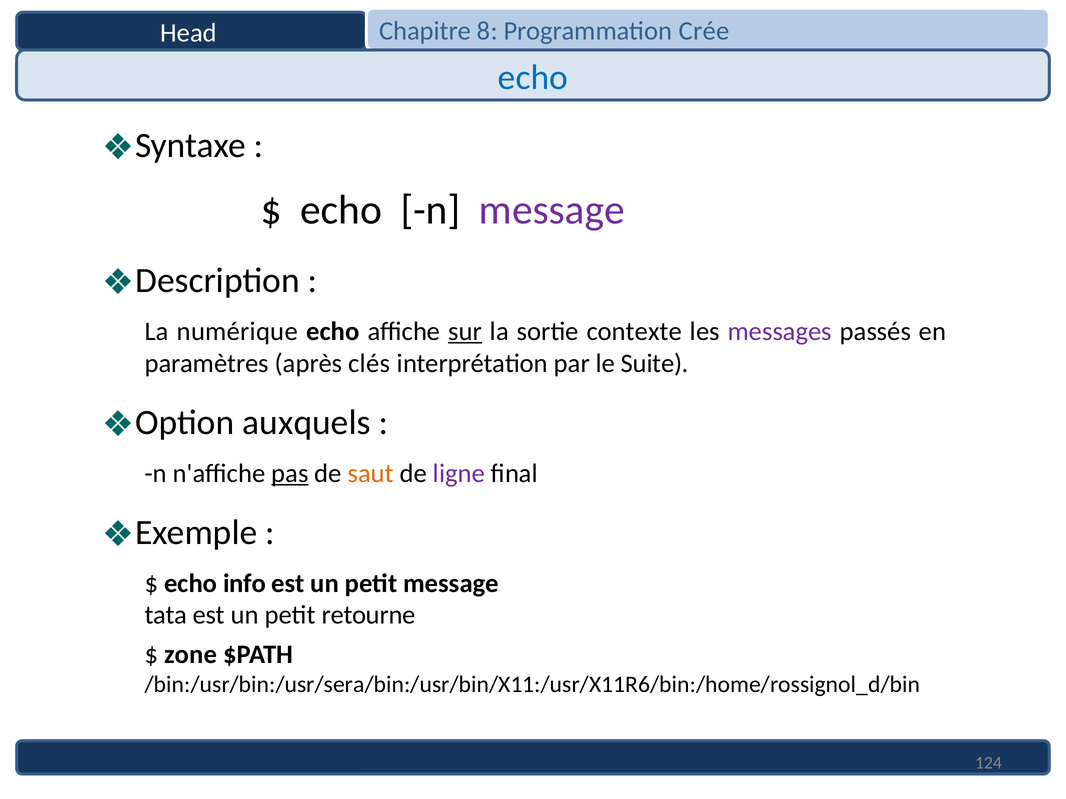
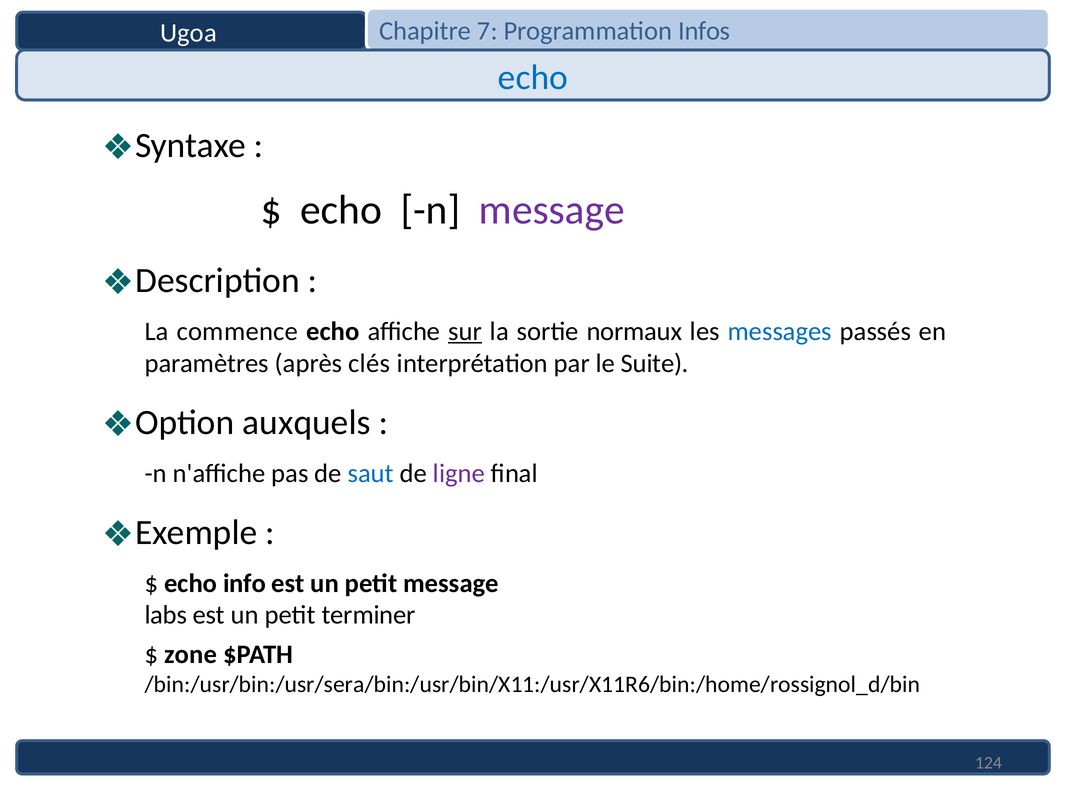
Head: Head -> Ugoa (188, 33)
8: 8 -> 7 (487, 31)
Crée: Crée -> Infos (704, 31)
numérique: numérique -> commence (237, 332)
contexte: contexte -> normaux (634, 332)
messages colour: purple -> blue (780, 332)
pas underline: present -> none (290, 474)
saut colour: orange -> blue (371, 474)
tata: tata -> labs (166, 616)
retourne: retourne -> terminer (369, 616)
